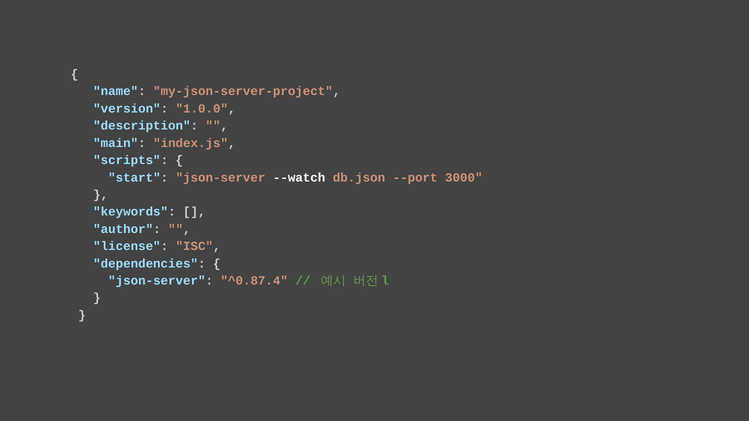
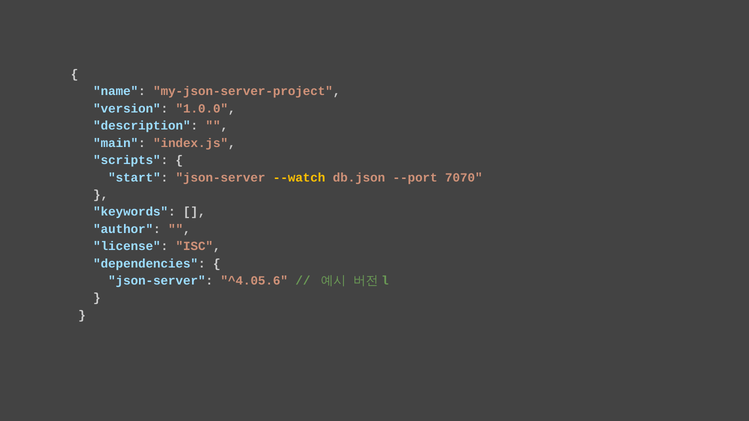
--watch colour: white -> yellow (299, 178)
3000: 3000 -> 7070 (464, 178)
^0.87.4: ^0.87.4 -> ^4.05.6 (254, 281)
